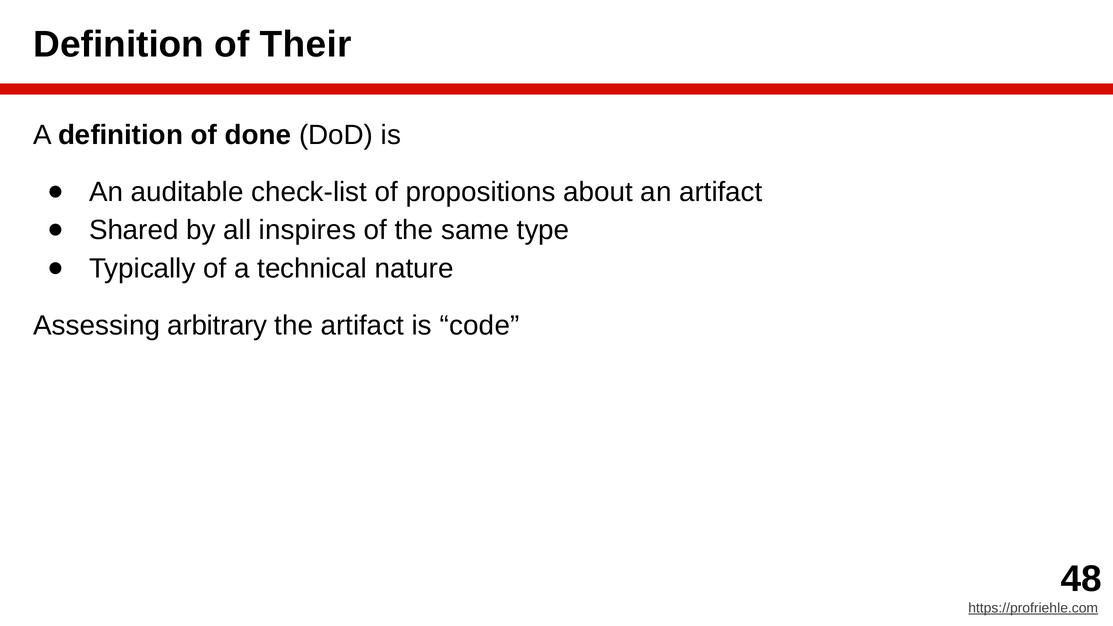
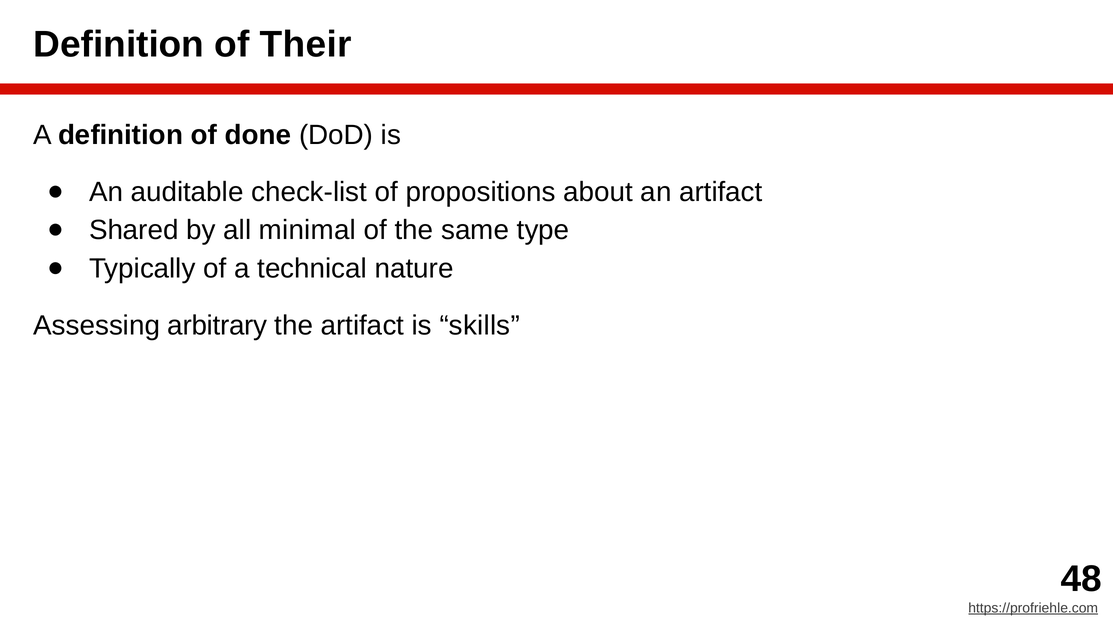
inspires: inspires -> minimal (307, 230)
code: code -> skills (480, 326)
